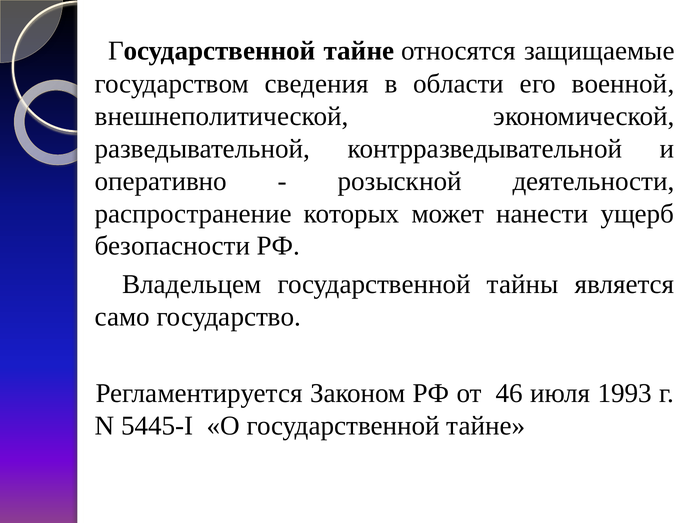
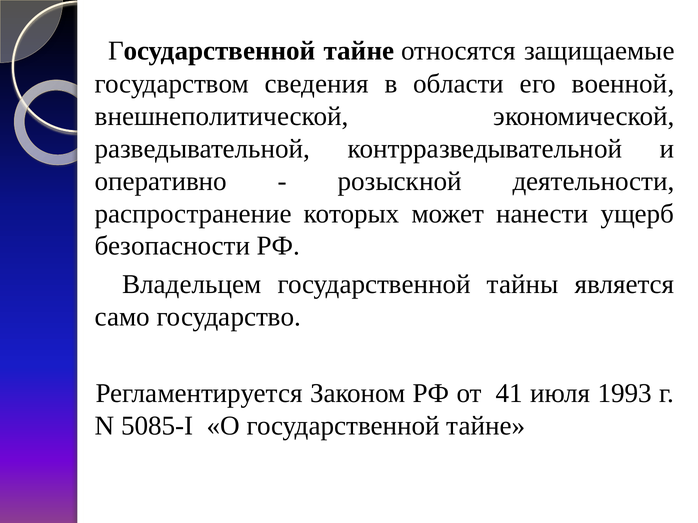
46: 46 -> 41 (509, 394)
5445-I: 5445-I -> 5085-I (157, 426)
